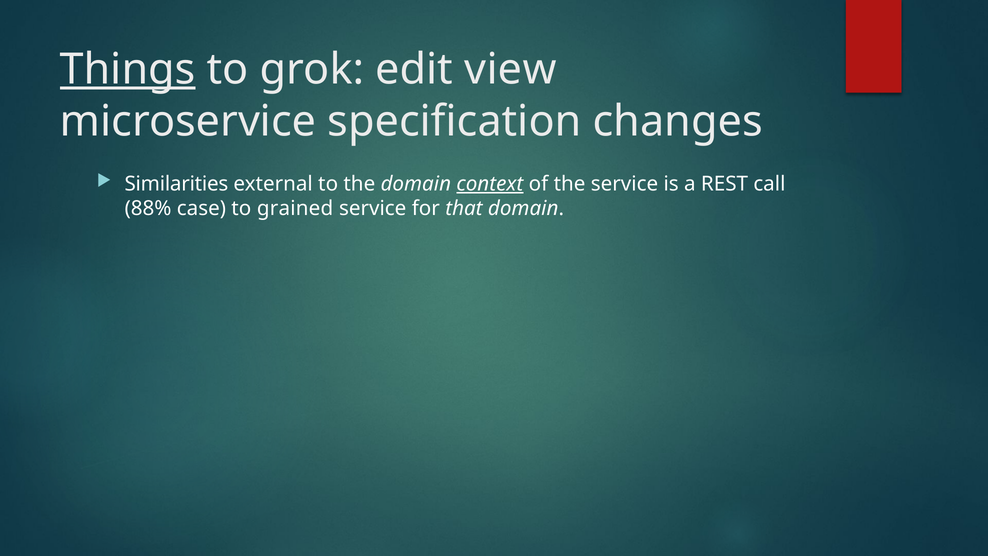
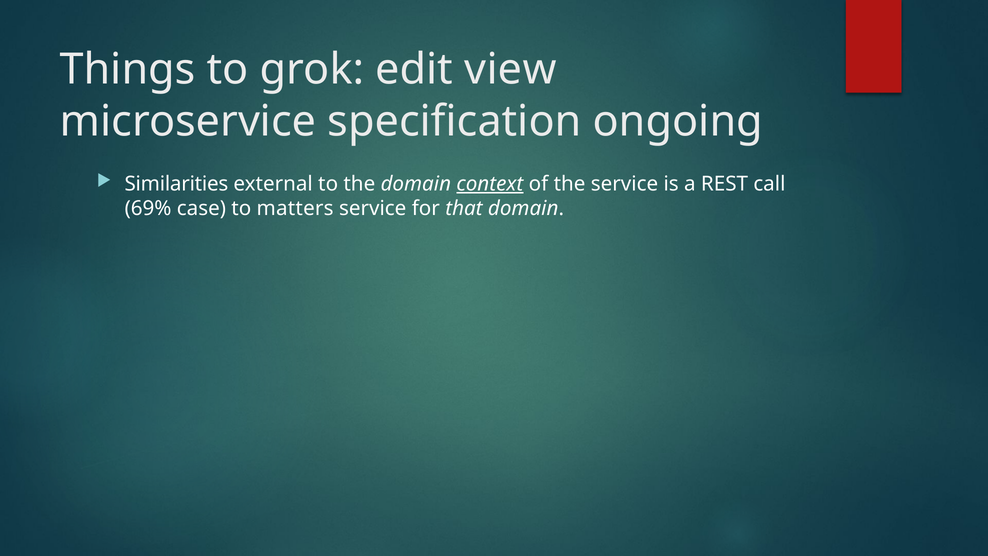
Things underline: present -> none (128, 69)
changes: changes -> ongoing (678, 121)
88%: 88% -> 69% (148, 209)
grained: grained -> matters (295, 209)
